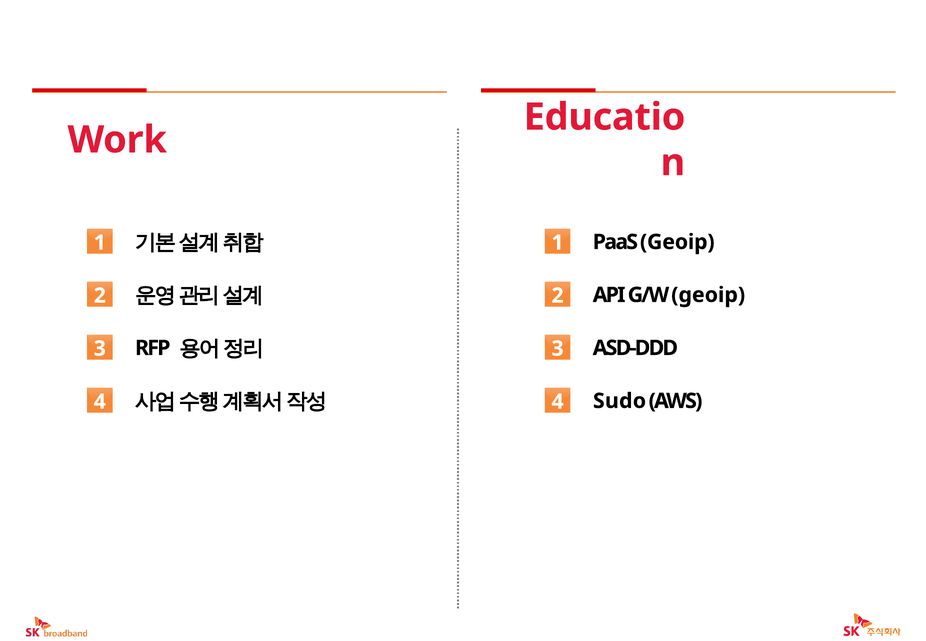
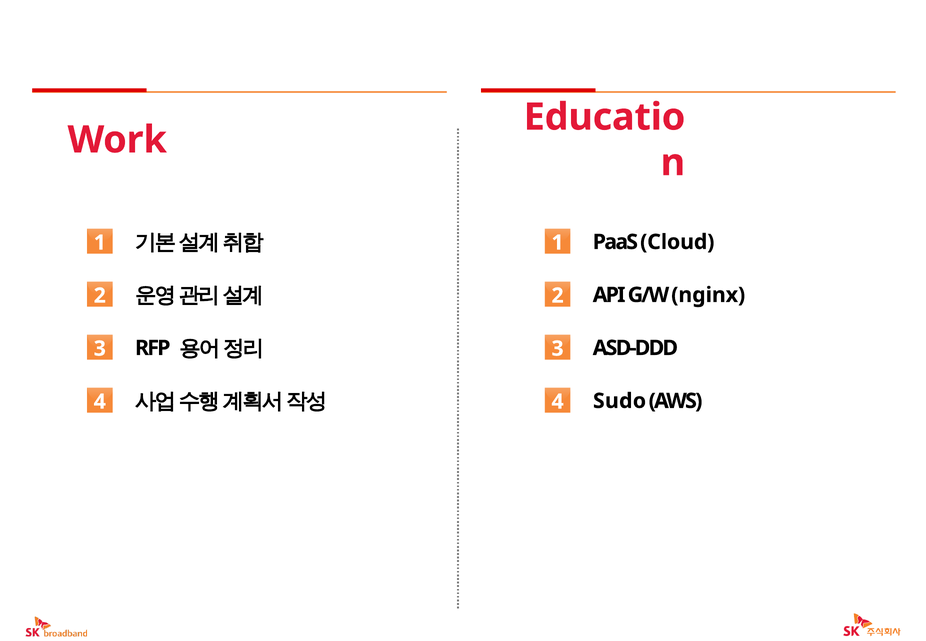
PaaS Geoip: Geoip -> Cloud (677, 242)
G/W geoip: geoip -> nginx (708, 295)
